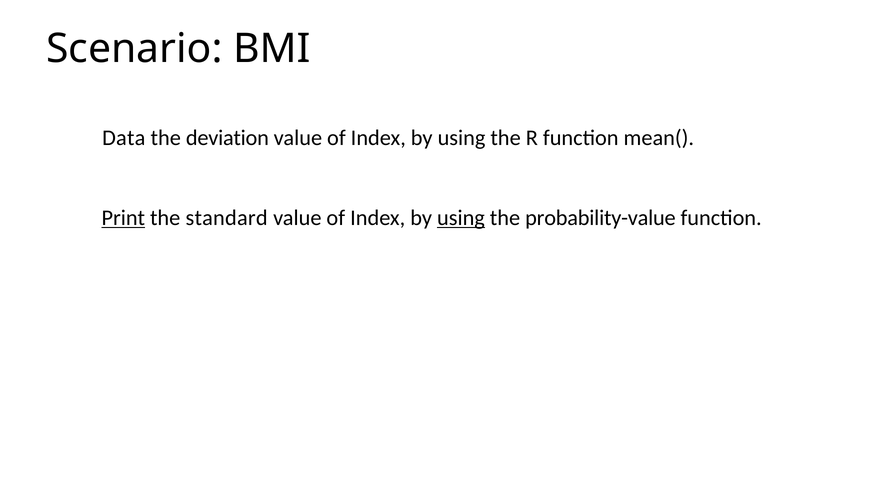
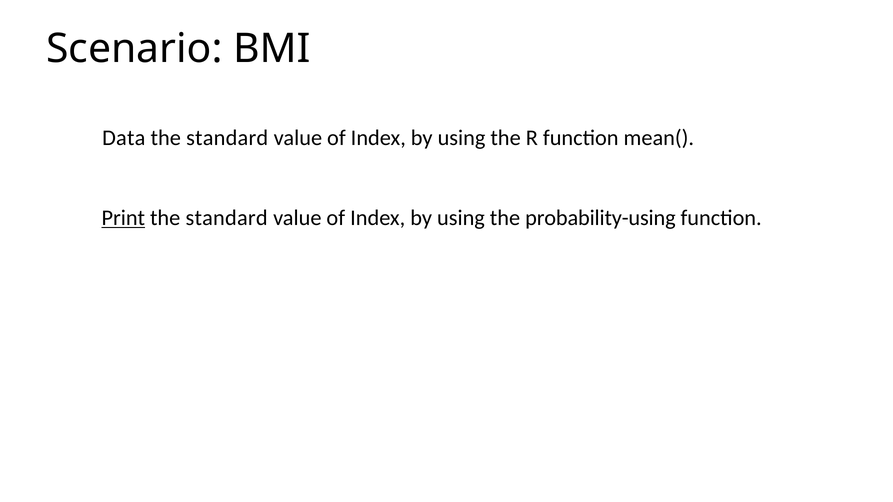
deviation: deviation -> standard (227, 138)
using underline: present -> none (461, 218)
probability-value: probability-value -> probability-using (600, 218)
